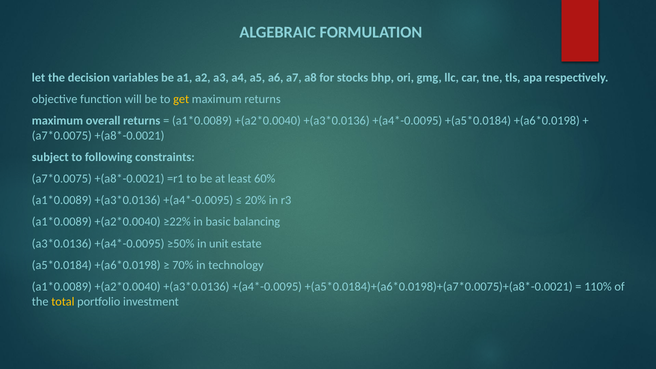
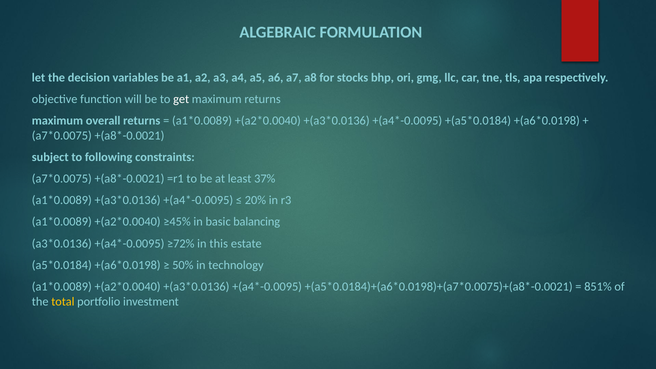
get colour: yellow -> white (181, 99)
60%: 60% -> 37% (265, 179)
≥22%: ≥22% -> ≥45% (177, 222)
≥50%: ≥50% -> ≥72% (181, 244)
unit: unit -> this (219, 244)
70%: 70% -> 50% (183, 265)
110%: 110% -> 851% (598, 287)
